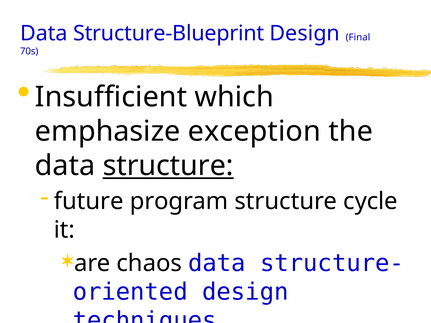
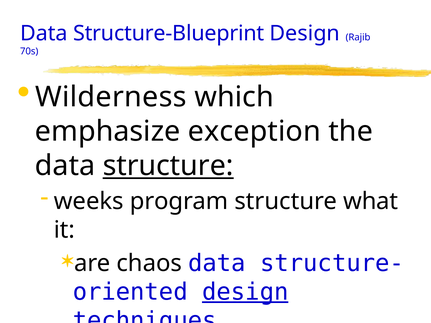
Final: Final -> Rajib (358, 37)
Insufficient: Insufficient -> Wilderness (111, 97)
future: future -> weeks (89, 202)
cycle: cycle -> what (371, 202)
design underline: none -> present (245, 292)
